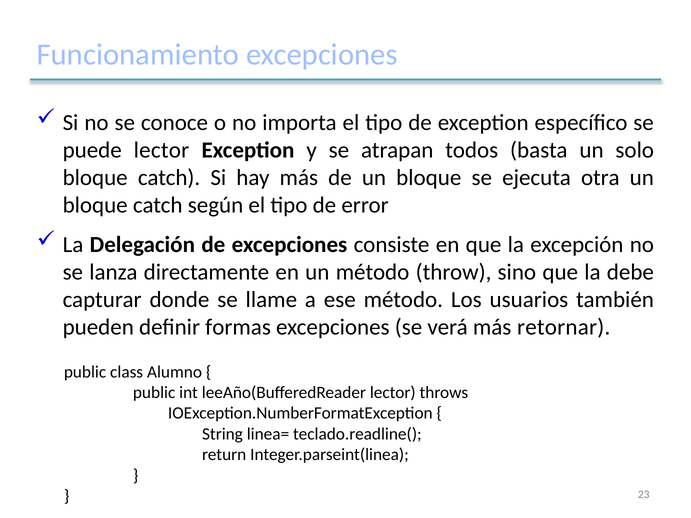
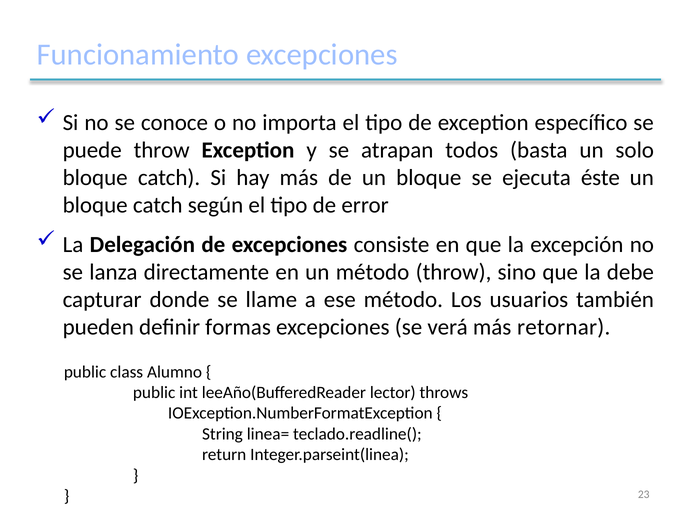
puede lector: lector -> throw (162, 150)
otra: otra -> éste (600, 178)
